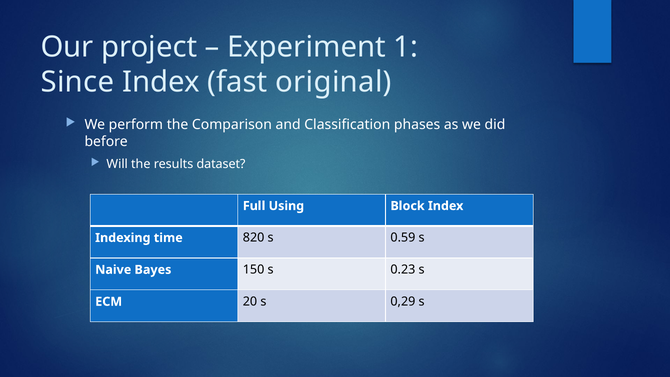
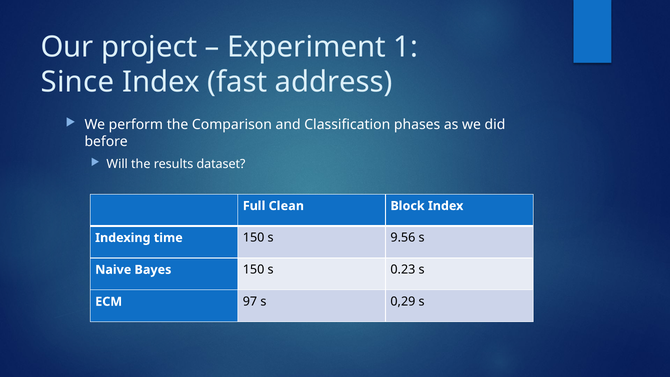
original: original -> address (334, 82)
Using: Using -> Clean (286, 206)
time 820: 820 -> 150 (254, 238)
0.59: 0.59 -> 9.56 (403, 238)
20: 20 -> 97 (250, 302)
